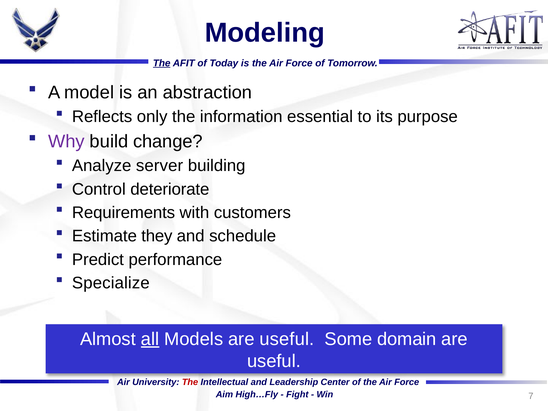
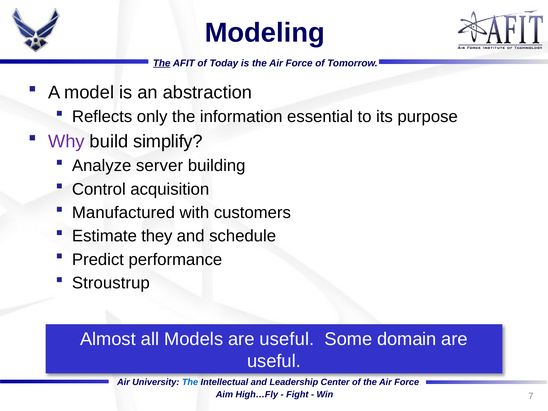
change: change -> simplify (168, 142)
deteriorate: deteriorate -> acquisition (170, 189)
Requirements: Requirements -> Manufactured (123, 213)
Specialize: Specialize -> Stroustrup (111, 283)
all underline: present -> none (150, 339)
The colour: red -> blue (190, 382)
